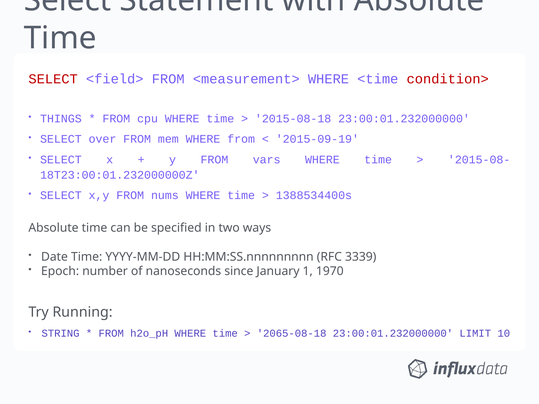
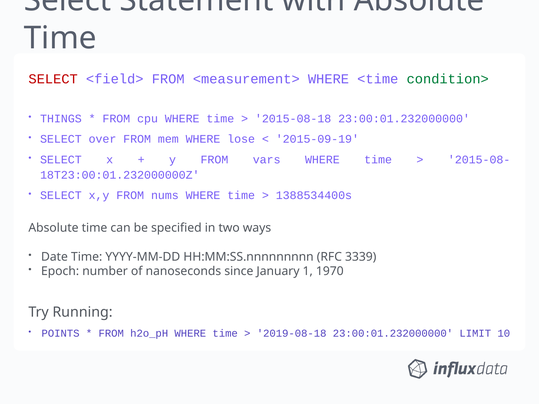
condition> colour: red -> green (448, 79)
WHERE from: from -> lose (241, 139)
STRING: STRING -> POINTS (61, 334)
2065-08-18: 2065-08-18 -> 2019-08-18 (292, 334)
